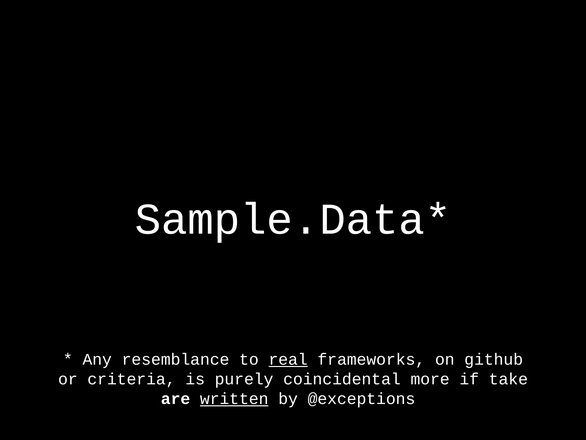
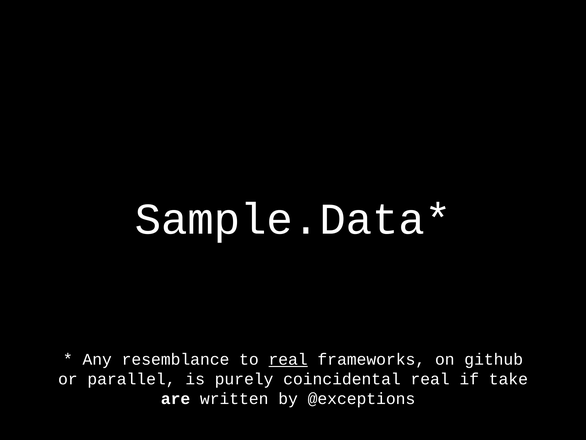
criteria: criteria -> parallel (131, 379)
coincidental more: more -> real (430, 379)
written underline: present -> none (234, 398)
